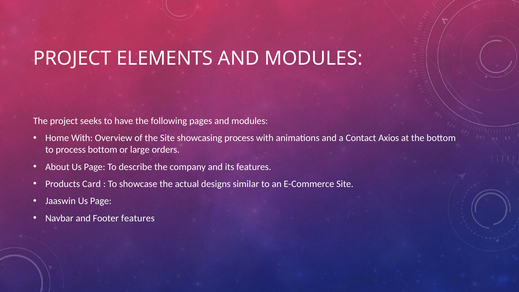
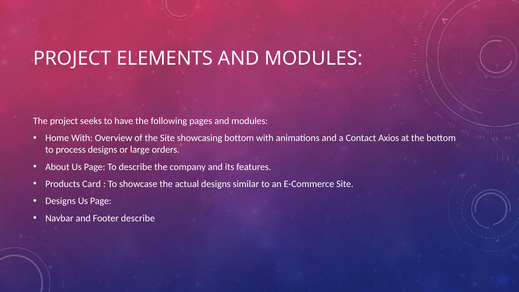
showcasing process: process -> bottom (239, 138)
process bottom: bottom -> designs (103, 150)
Jaaswin: Jaaswin -> Designs (60, 201)
Footer features: features -> describe (138, 218)
